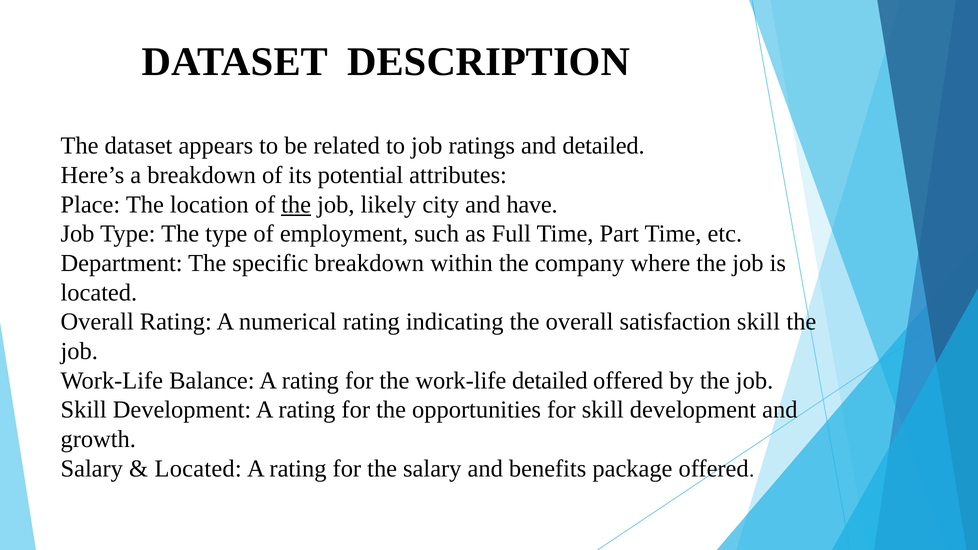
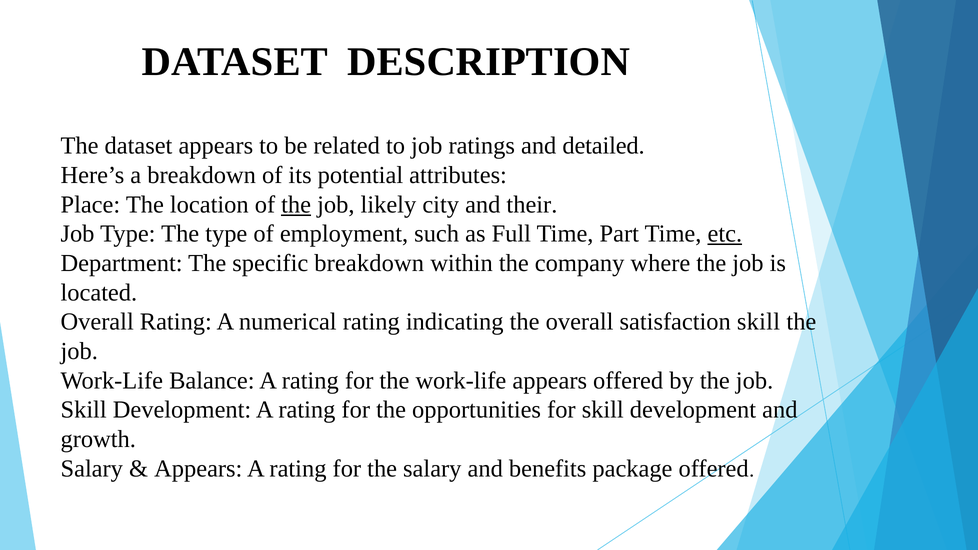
have: have -> their (532, 205)
etc underline: none -> present (725, 234)
work-life detailed: detailed -> appears (550, 381)
Located: Located -> Appears (198, 469)
